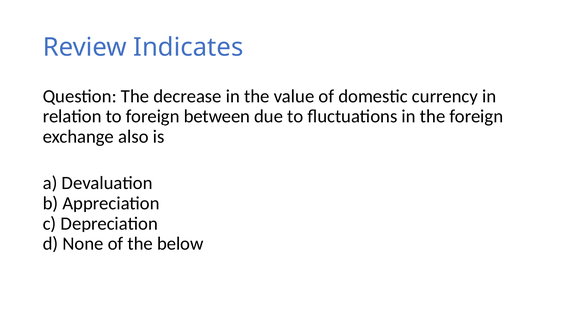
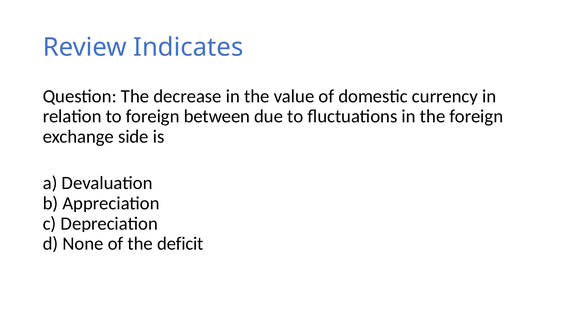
also: also -> side (133, 137)
below: below -> deficit (180, 243)
